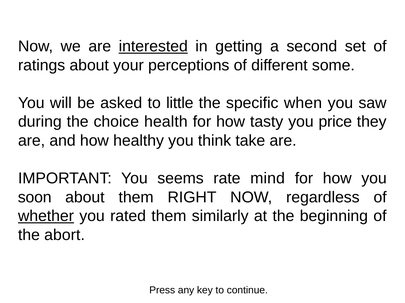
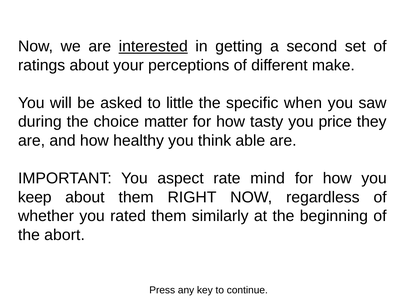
some: some -> make (333, 65)
health: health -> matter (166, 122)
take: take -> able (250, 141)
seems: seems -> aspect (181, 179)
soon: soon -> keep (35, 198)
whether underline: present -> none (46, 217)
